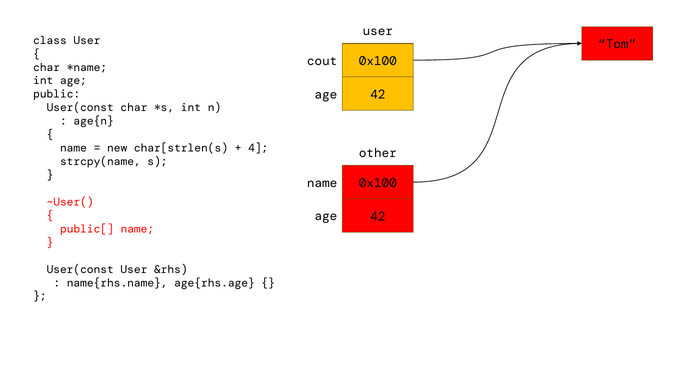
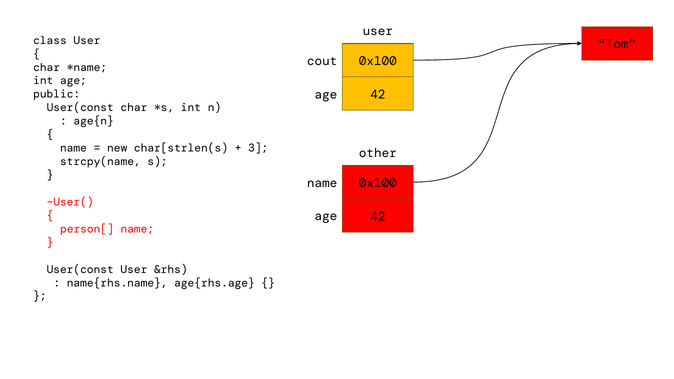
4: 4 -> 3 (258, 148)
public[: public[ -> person[ (87, 229)
